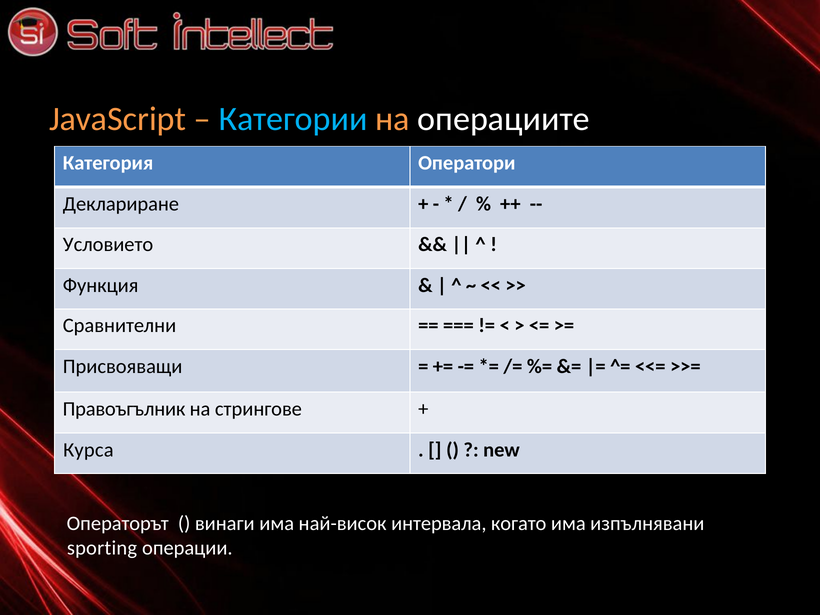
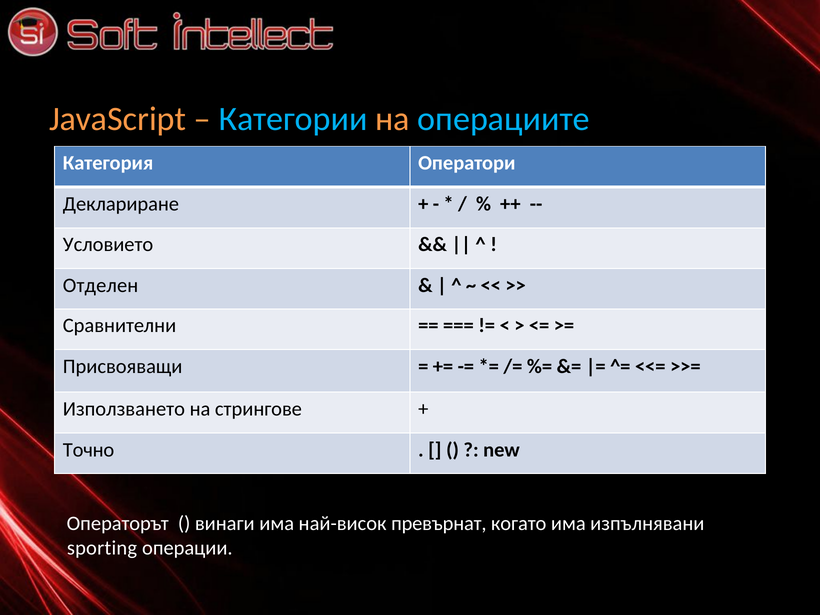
операциите colour: white -> light blue (504, 119)
Функция: Функция -> Отделен (101, 285)
Правоъгълник: Правоъгълник -> Използването (124, 409)
Курса: Курса -> Точно (89, 450)
интервала: интервала -> превърнат (439, 523)
